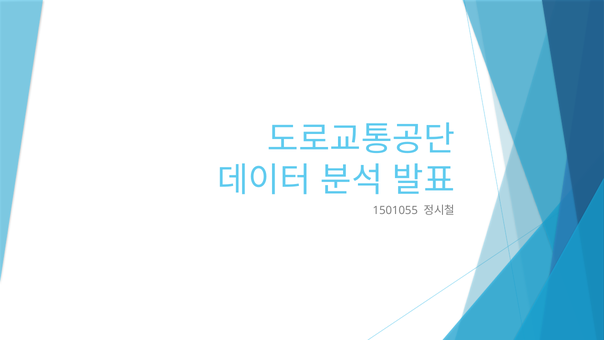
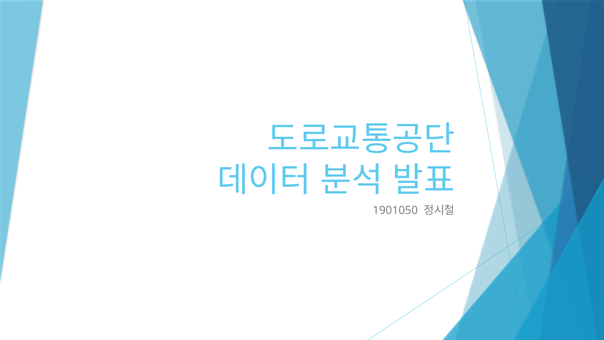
1501055: 1501055 -> 1901050 (395, 211)
